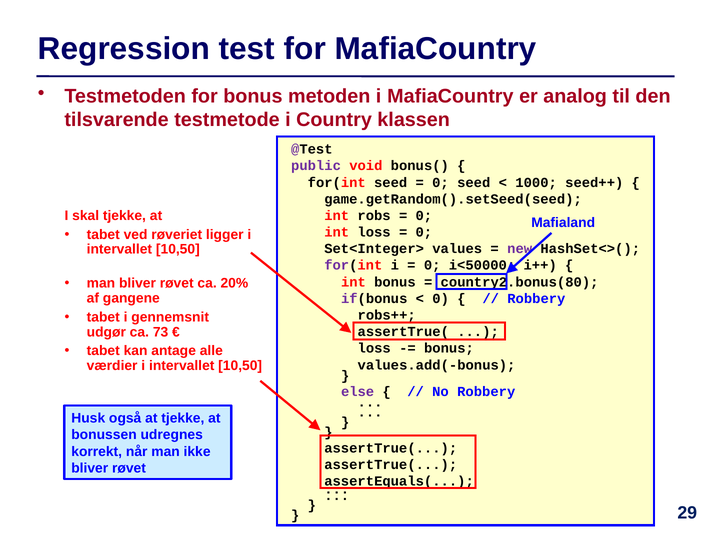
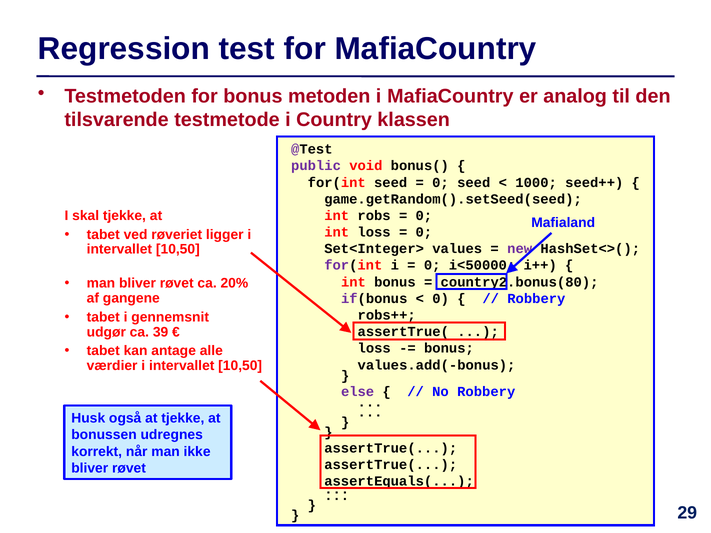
73: 73 -> 39 (161, 332)
